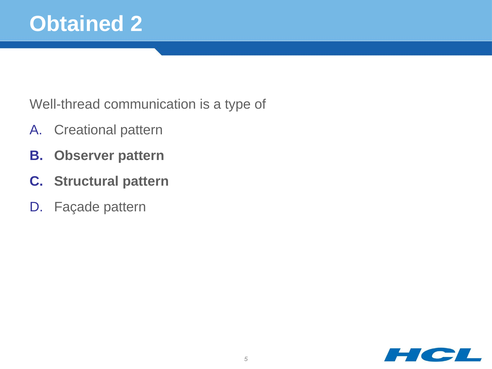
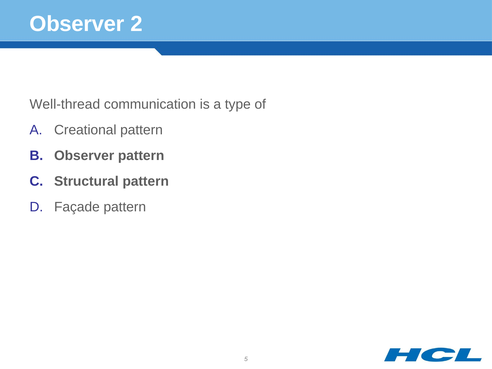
Obtained: Obtained -> Observer (77, 24)
